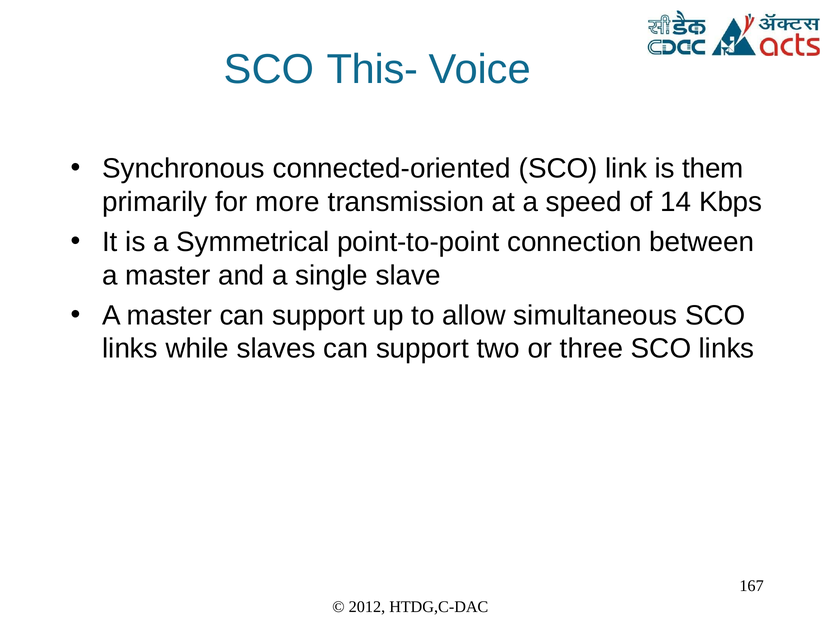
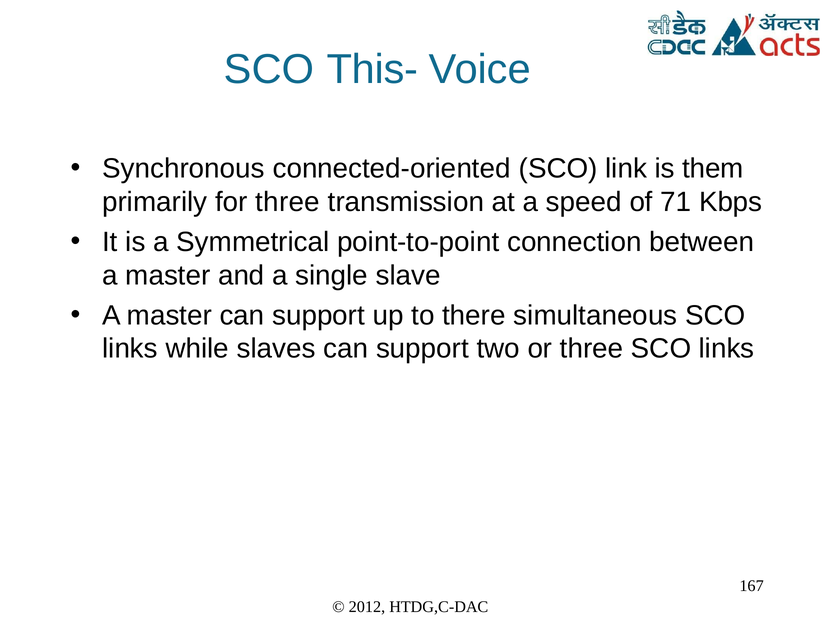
for more: more -> three (288, 202)
14: 14 -> 71 (676, 202)
allow: allow -> there (474, 315)
